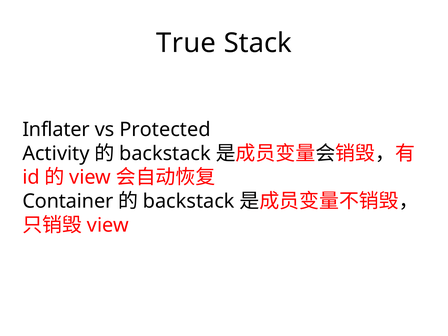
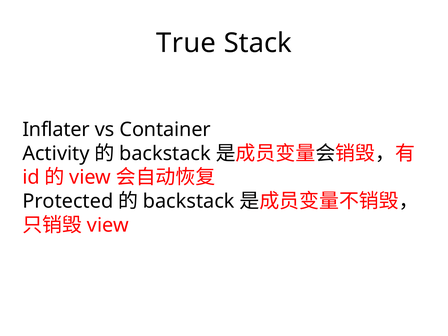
Protected: Protected -> Container (165, 130)
Container: Container -> Protected (68, 201)
